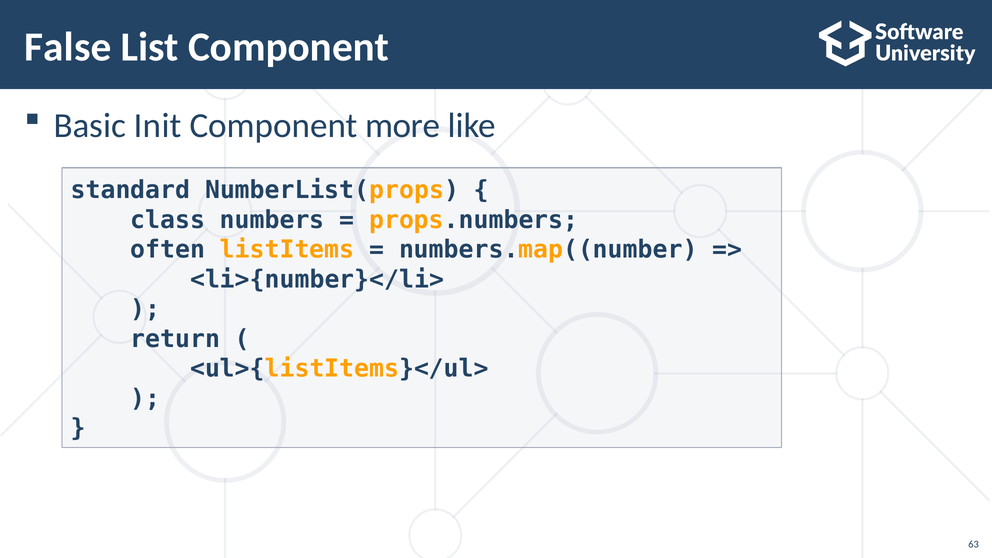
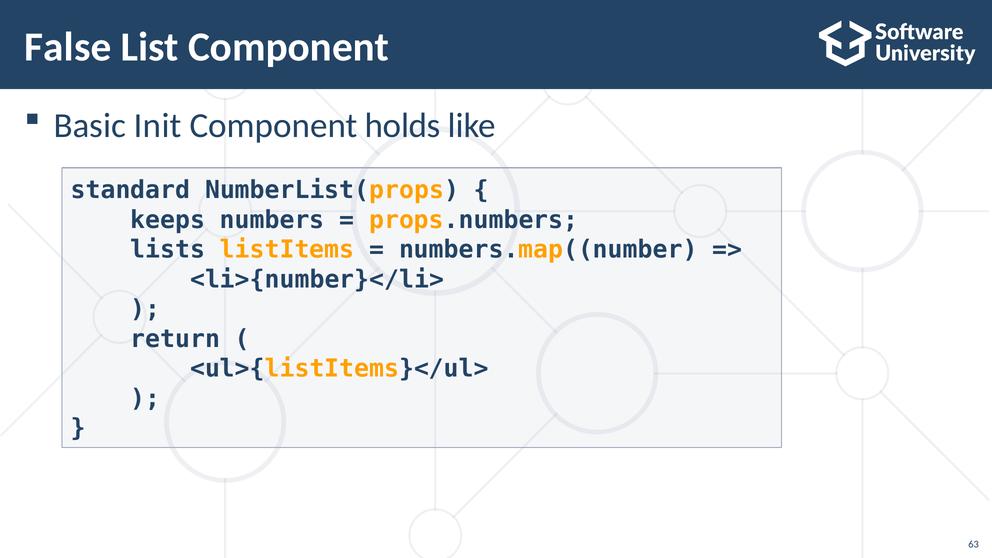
more: more -> holds (403, 126)
class: class -> keeps (168, 220)
often: often -> lists (168, 250)
